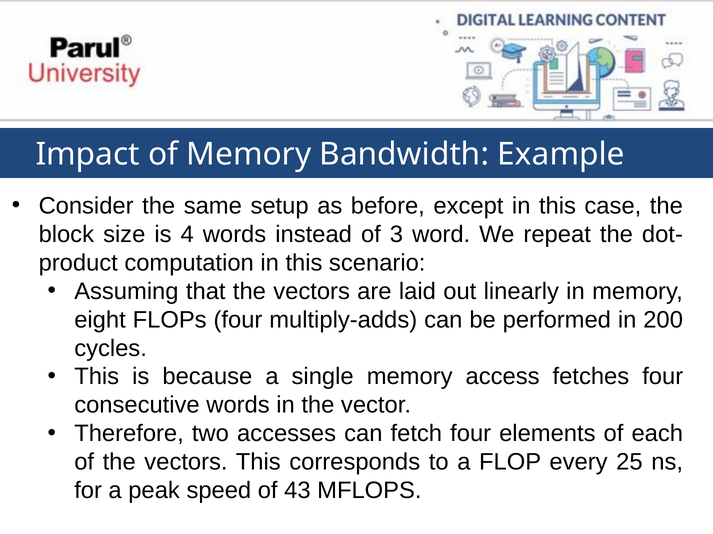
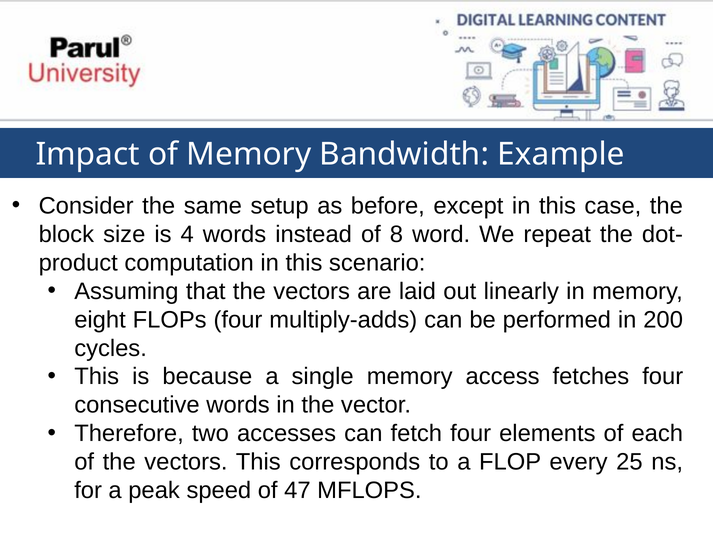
3: 3 -> 8 (396, 235)
43: 43 -> 47 (297, 491)
